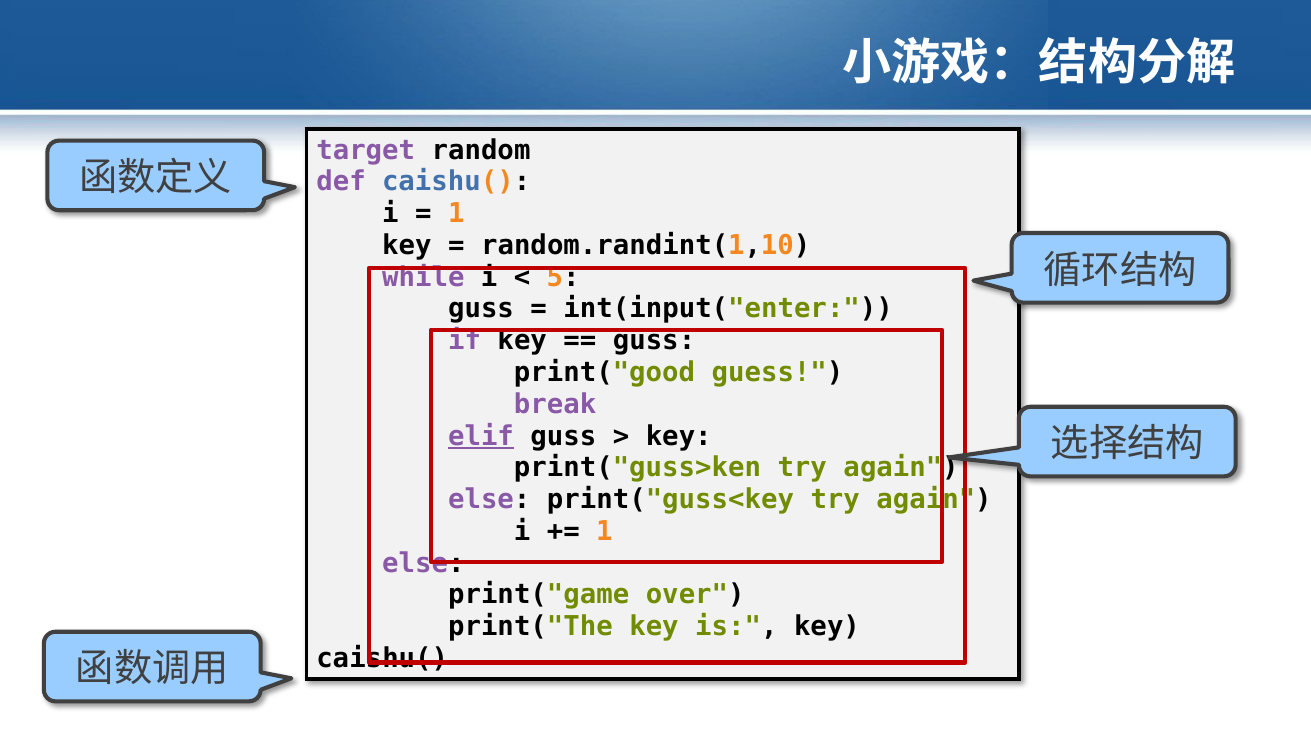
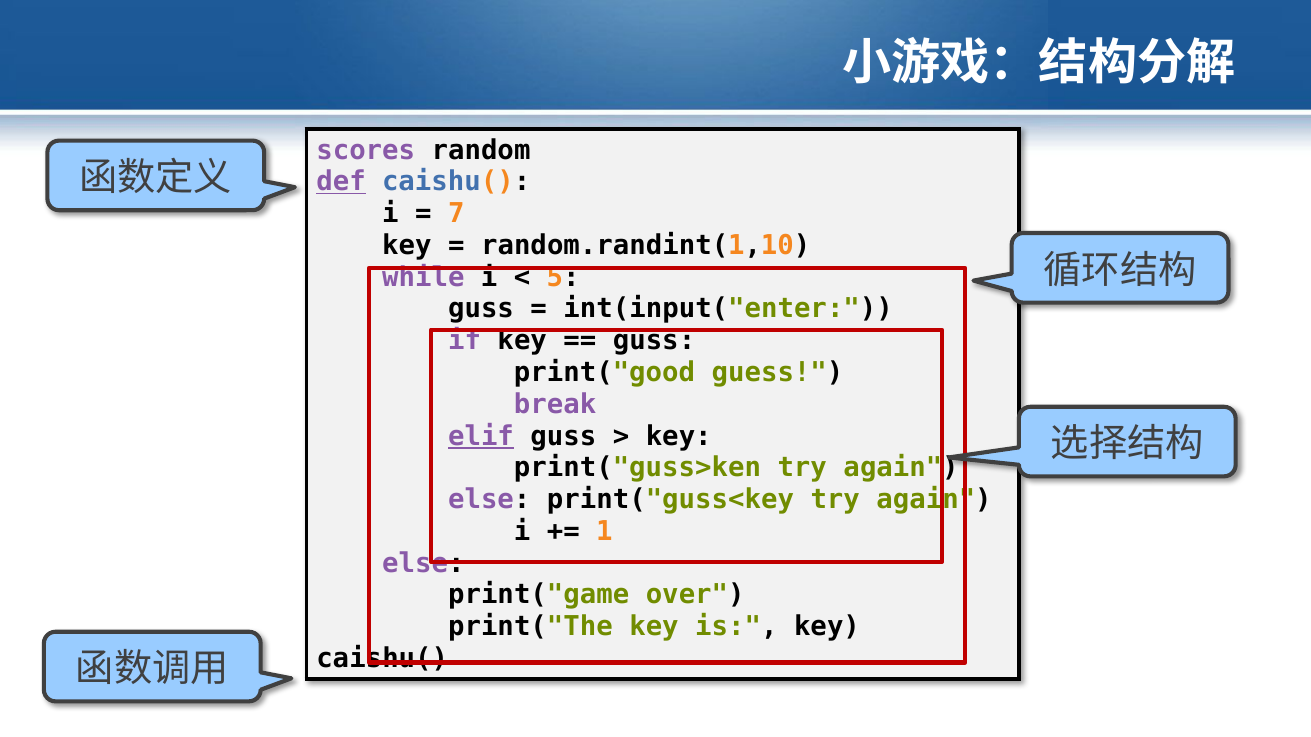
target: target -> scores (366, 150)
def underline: none -> present (341, 182)
1: 1 -> 7 (456, 214)
